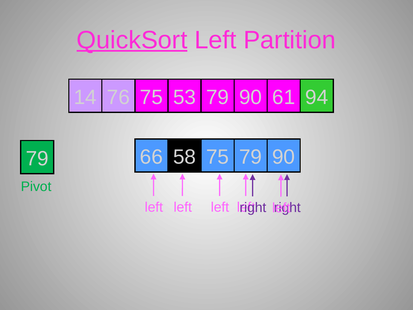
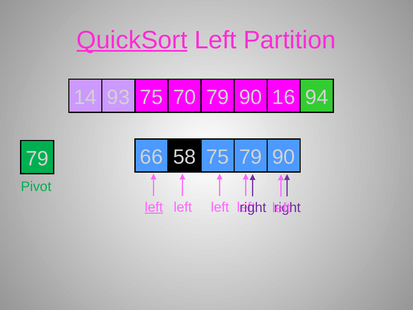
76: 76 -> 93 (118, 97)
53: 53 -> 70 (185, 97)
61: 61 -> 16 (284, 97)
left underline: none -> present (154, 207)
